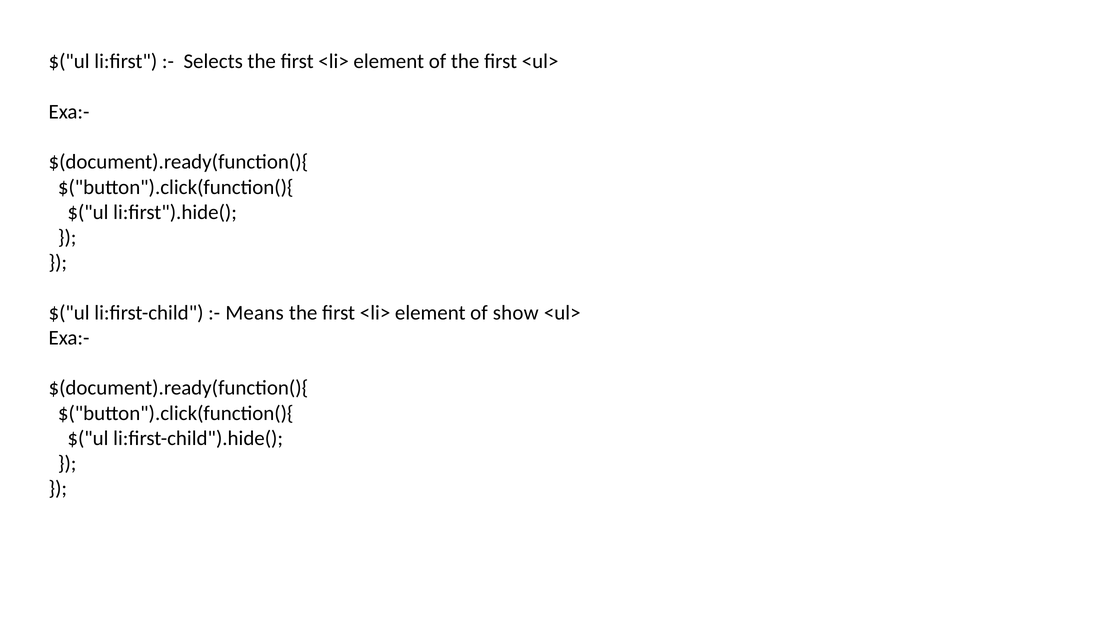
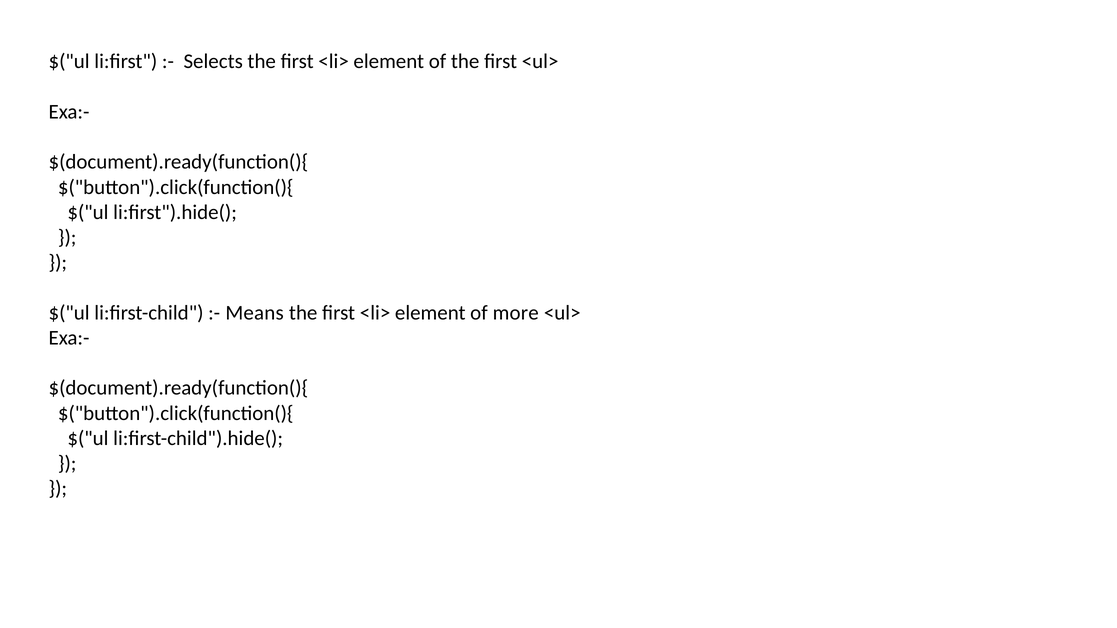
show: show -> more (516, 313)
